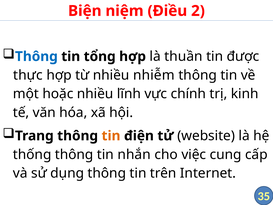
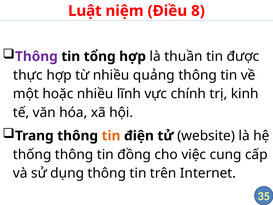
Biện: Biện -> Luật (85, 11)
2: 2 -> 8 (198, 11)
Thông colour: blue -> purple (36, 56)
nhiễm: nhiễm -> quảng (154, 75)
nhắn: nhắn -> đồng (134, 154)
